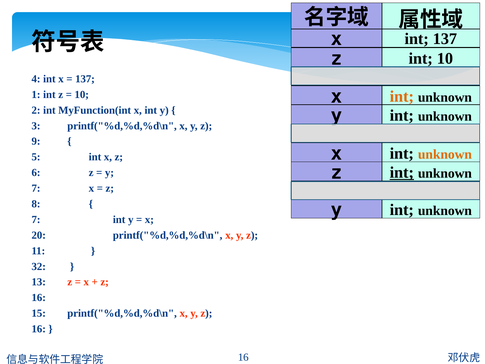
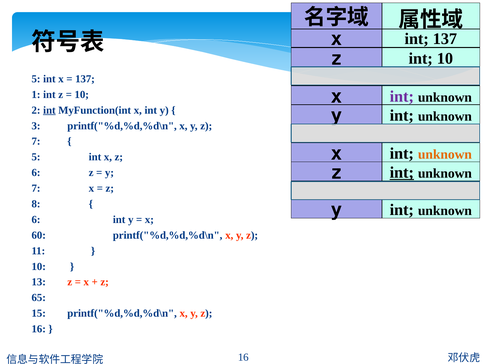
4: 4 -> 5 (36, 79)
int colour: orange -> purple (402, 96)
int underline: none -> present (49, 110)
9: 9 -> 7 (36, 141)
7: 7 -> 6 (36, 219)
20: 20 -> 60 (39, 235)
32: 32 -> 10 (39, 266)
16: 16 -> 65 (39, 298)
